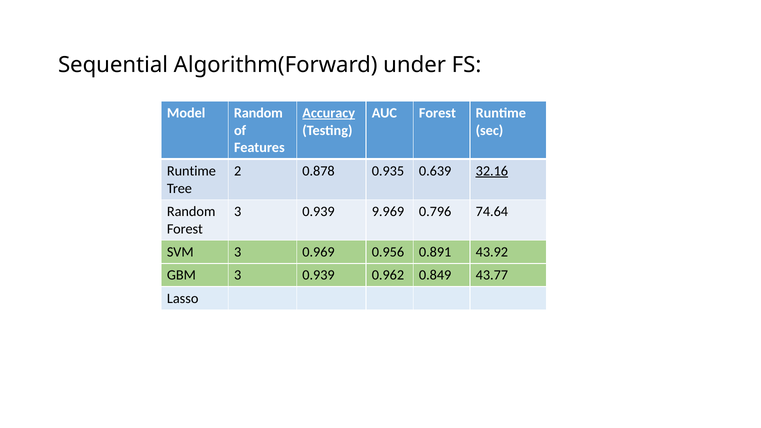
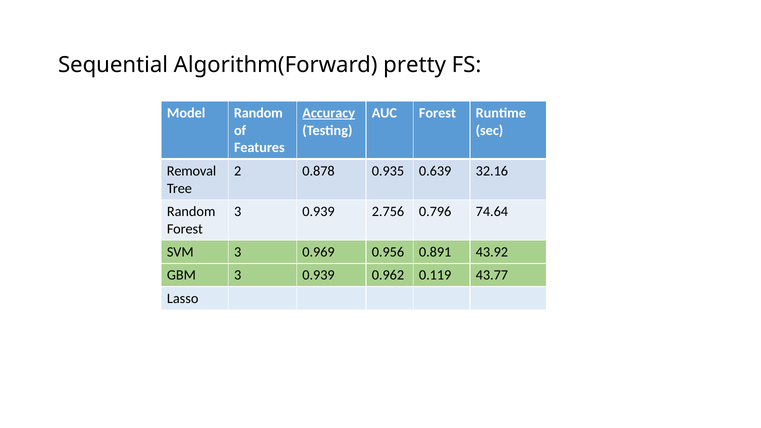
under: under -> pretty (415, 65)
Runtime: Runtime -> Removal (191, 171)
32.16 underline: present -> none (492, 171)
9.969: 9.969 -> 2.756 (388, 212)
0.849: 0.849 -> 0.119 (435, 275)
